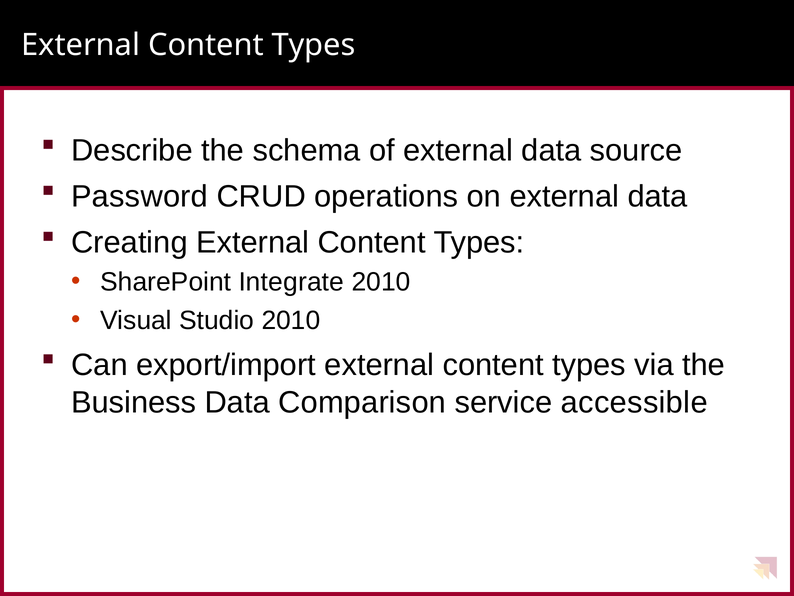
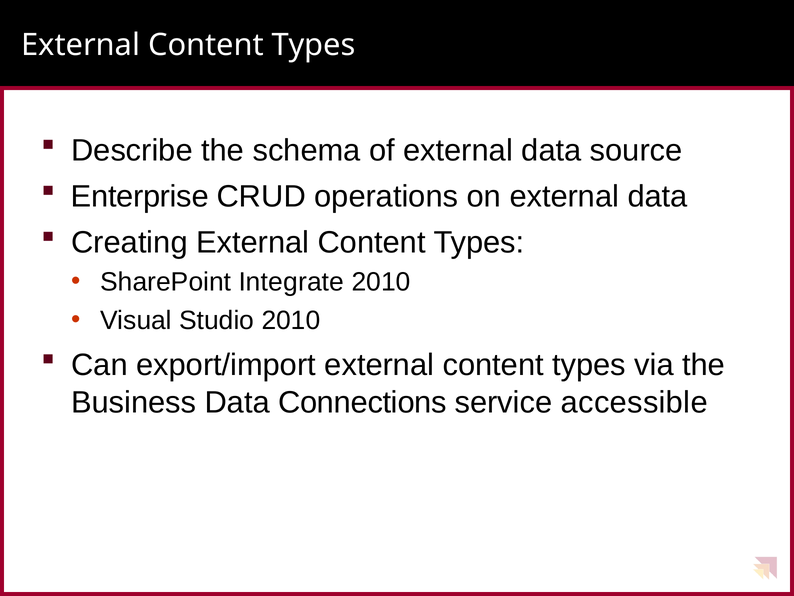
Password: Password -> Enterprise (140, 196)
Comparison: Comparison -> Connections (362, 402)
